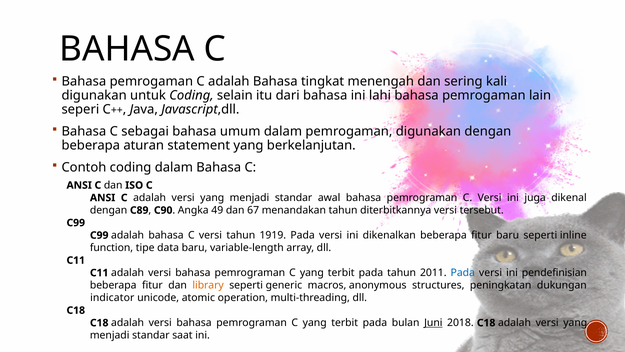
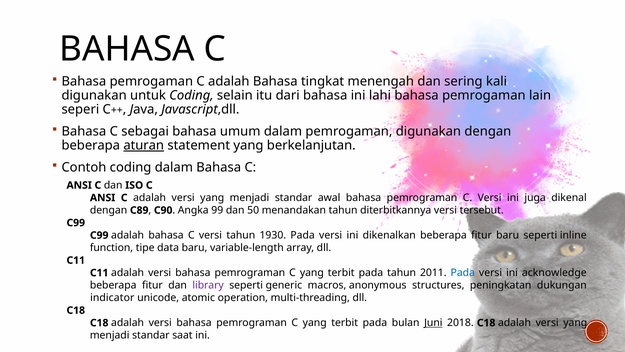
aturan underline: none -> present (144, 145)
49: 49 -> 99 (217, 210)
67: 67 -> 50 (253, 210)
1919: 1919 -> 1930 (273, 235)
pendefinisian: pendefinisian -> acknowledge (554, 273)
library colour: orange -> purple (208, 285)
